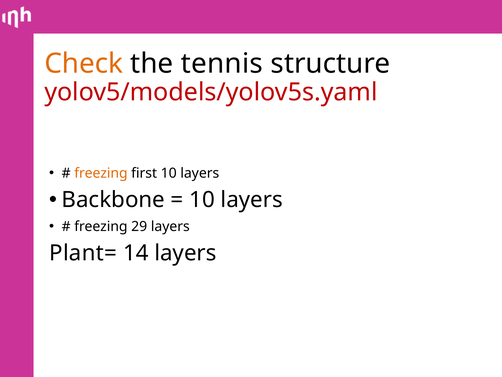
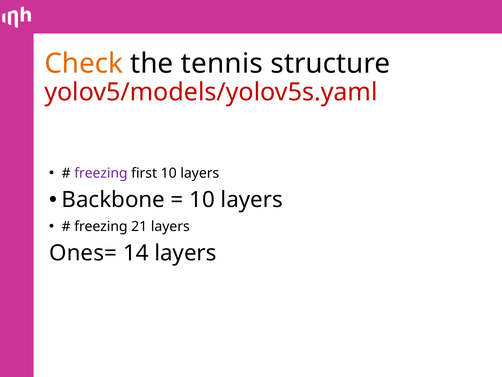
freezing colour: orange -> purple (101, 173)
29: 29 -> 21 (139, 226)
Plant=: Plant= -> Ones= (83, 253)
